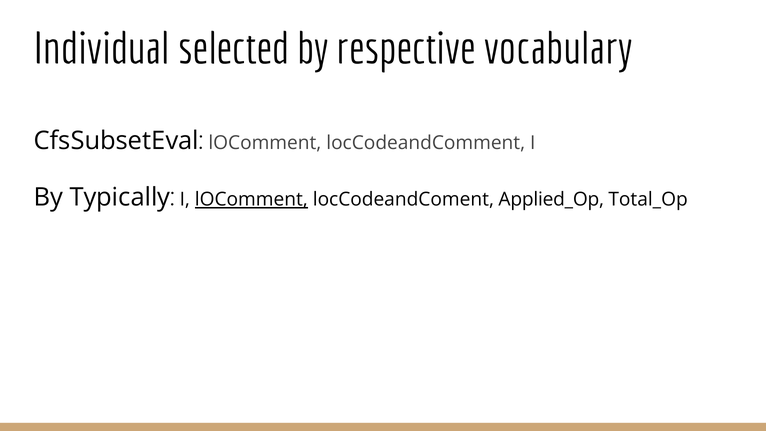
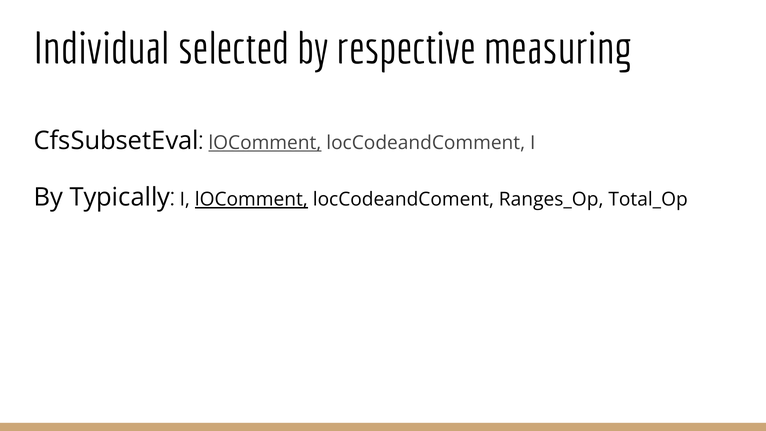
vocabulary: vocabulary -> measuring (558, 49)
lOComment underline: none -> present (265, 143)
Applied_Op: Applied_Op -> Ranges_Op (551, 199)
